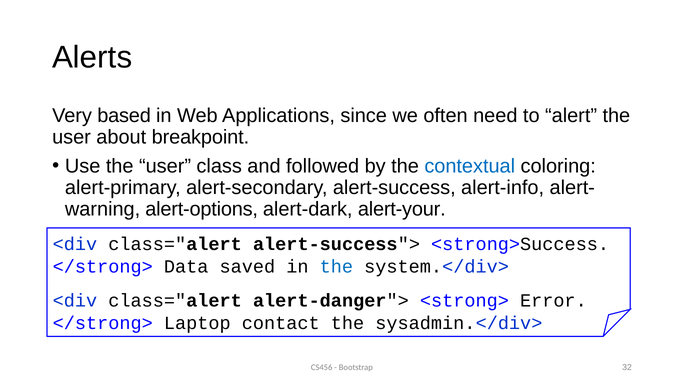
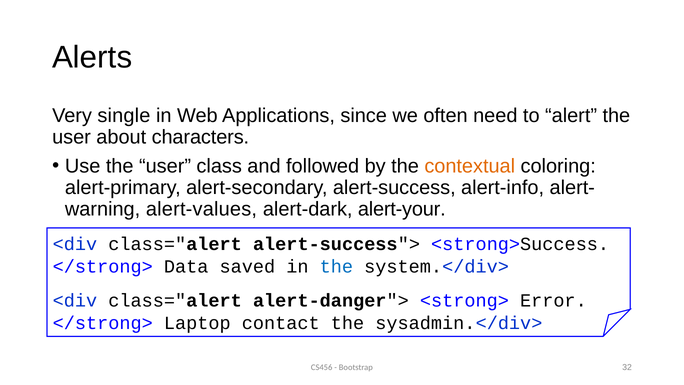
based: based -> single (124, 116)
breakpoint: breakpoint -> characters (200, 137)
contextual colour: blue -> orange (470, 166)
alert-options: alert-options -> alert-values (201, 209)
